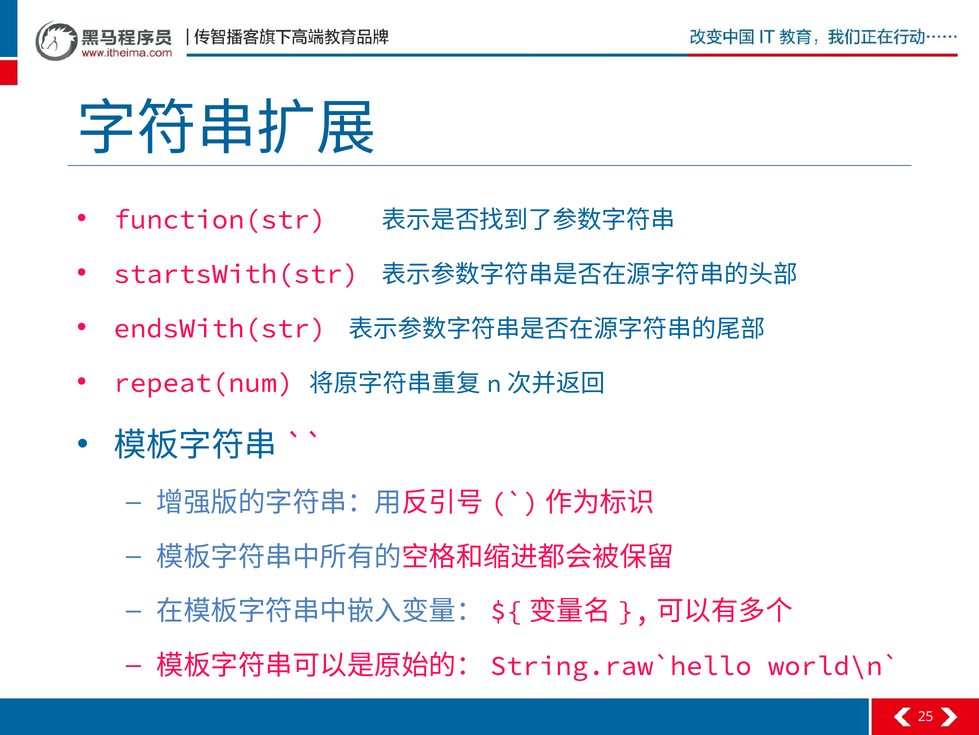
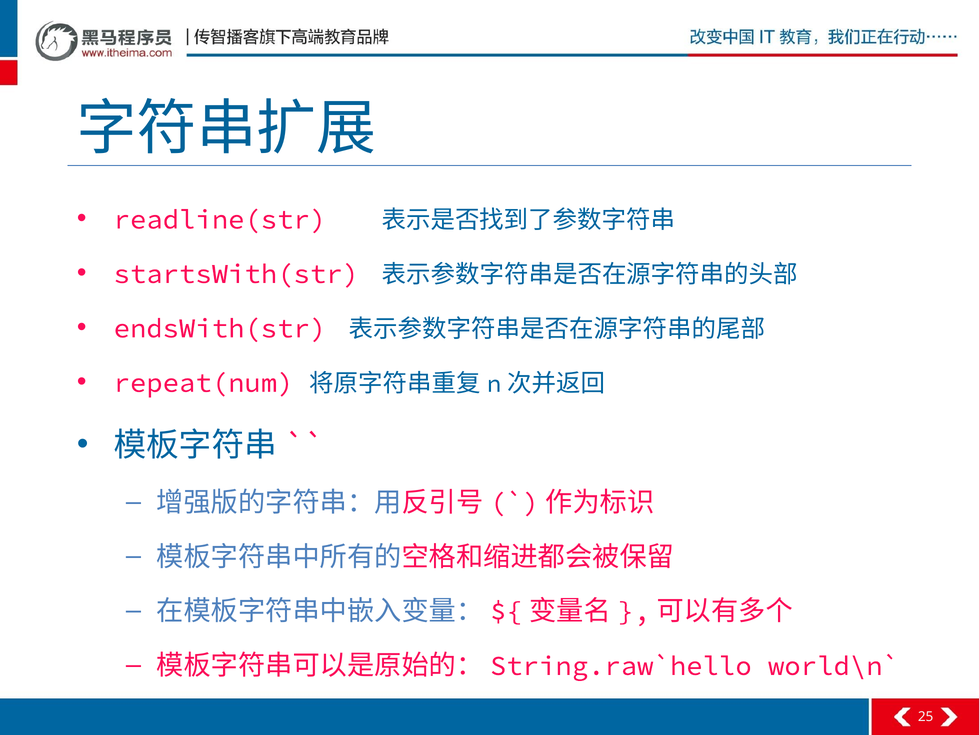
function(str: function(str -> readline(str (220, 219)
